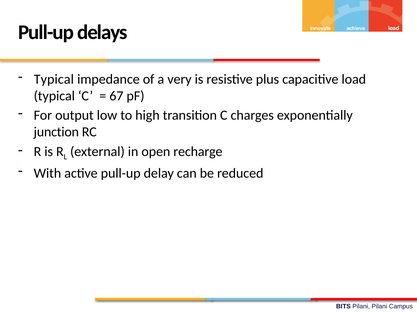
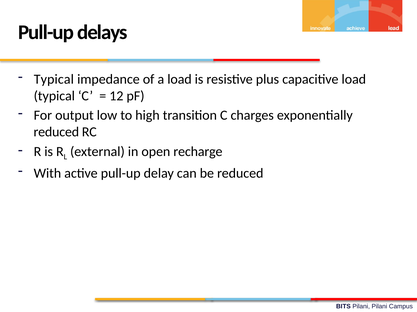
a very: very -> load (180, 80)
67: 67 -> 12 (116, 96)
junction: junction -> reduced (56, 132)
